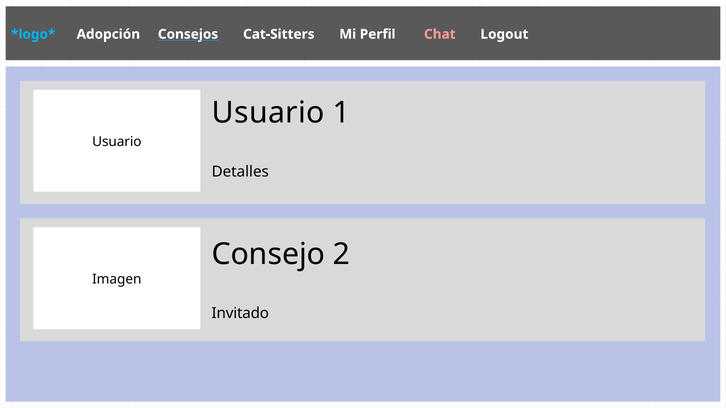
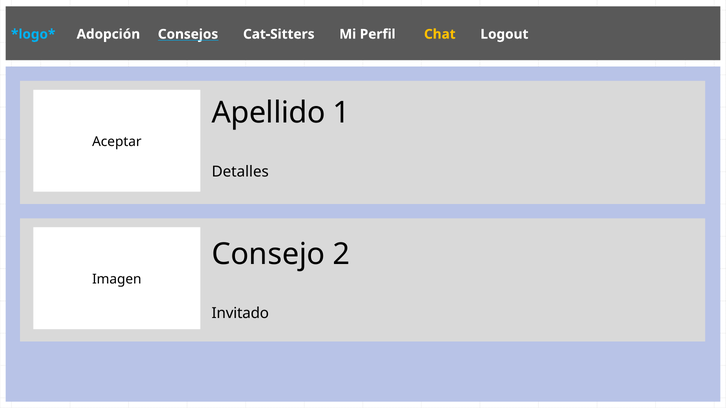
Chat colour: pink -> yellow (440, 34)
Usuario: Usuario -> Apellido (269, 113)
Usuario: Usuario -> Aceptar (117, 142)
